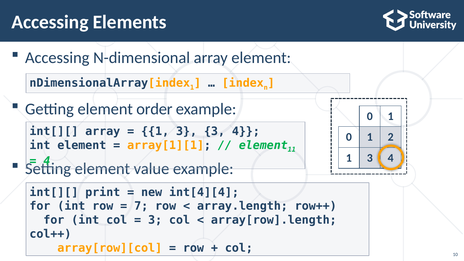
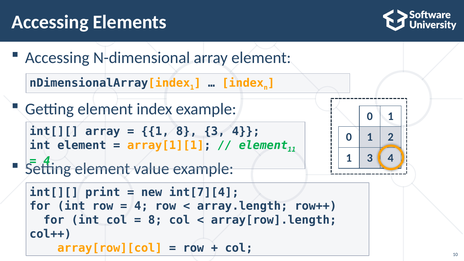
element order: order -> index (154, 109)
3: 3 -> 8 (187, 131)
int[4][4: int[4][4 -> int[7][4 (204, 192)
7: 7 -> 4 (141, 206)
3: 3 -> 8 (155, 220)
